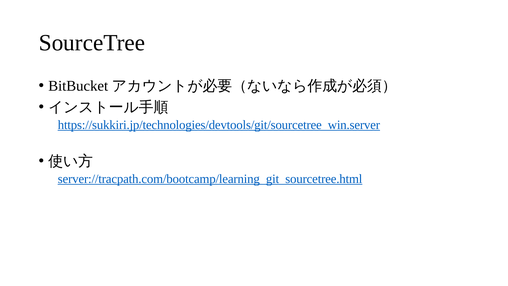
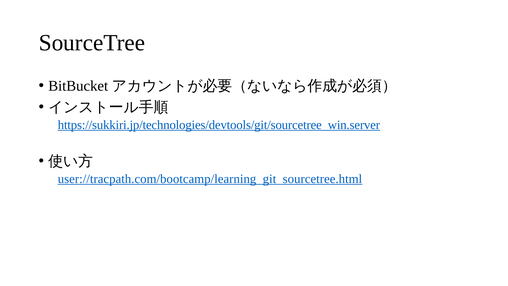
server://tracpath.com/bootcamp/learning_git_sourcetree.html: server://tracpath.com/bootcamp/learning_git_sourcetree.html -> user://tracpath.com/bootcamp/learning_git_sourcetree.html (210, 179)
